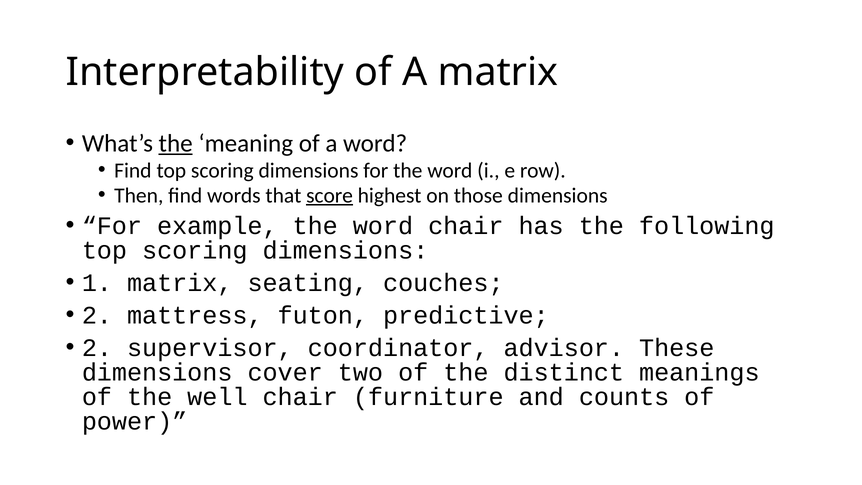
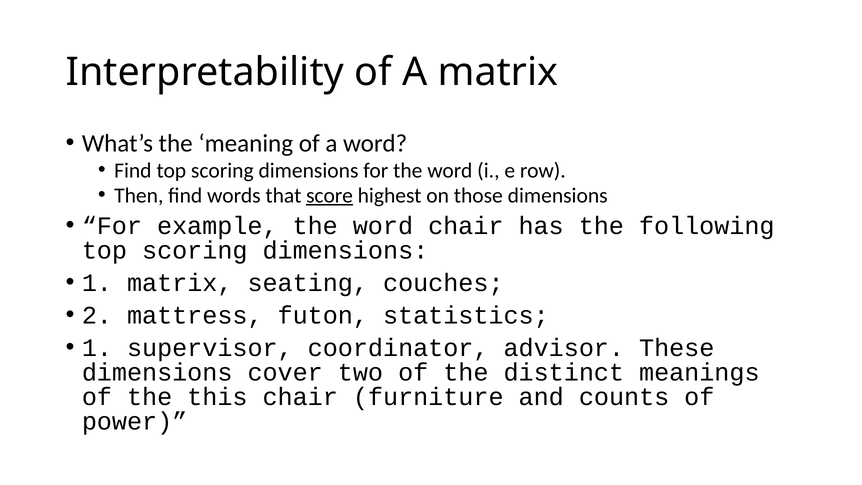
the underline: present -> none (176, 144)
predictive: predictive -> statistics (466, 316)
2: 2 -> 1 (97, 348)
well: well -> this (217, 397)
